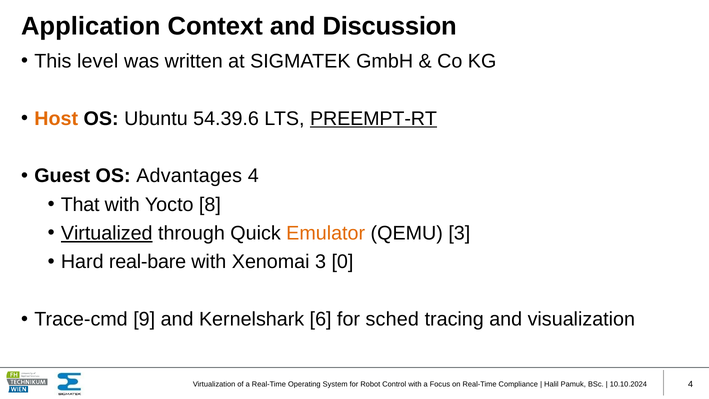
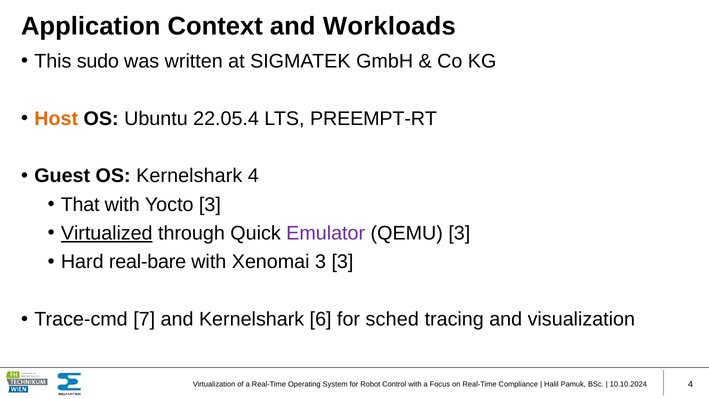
Discussion: Discussion -> Workloads (389, 26)
level: level -> sudo (98, 61)
54.39.6: 54.39.6 -> 22.05.4 (226, 119)
PREEMPT-RT underline: present -> none (374, 119)
OS Advantages: Advantages -> Kernelshark (189, 176)
Yocto 8: 8 -> 3 (210, 205)
Emulator colour: orange -> purple (326, 233)
3 0: 0 -> 3 (342, 262)
9: 9 -> 7 (144, 319)
